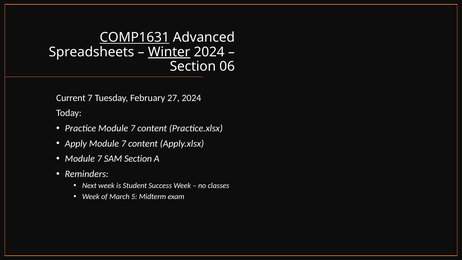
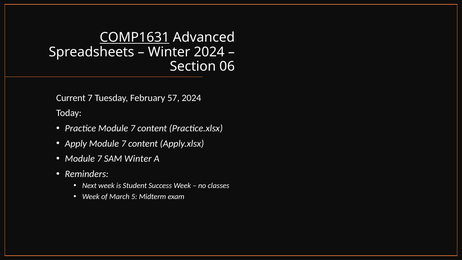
Winter underline: present -> none (169, 52)
27: 27 -> 57 (173, 98)
SAM Section: Section -> Winter (138, 159)
